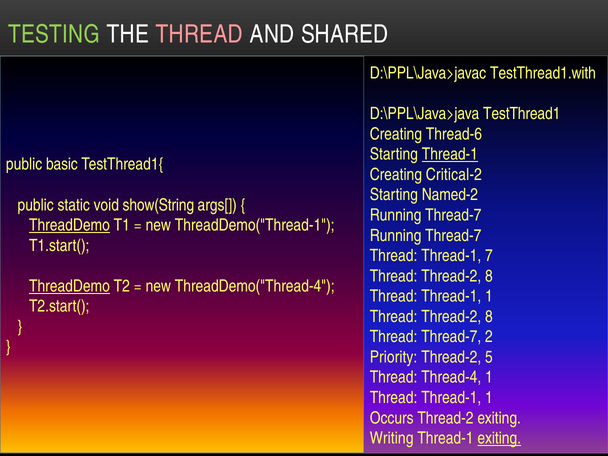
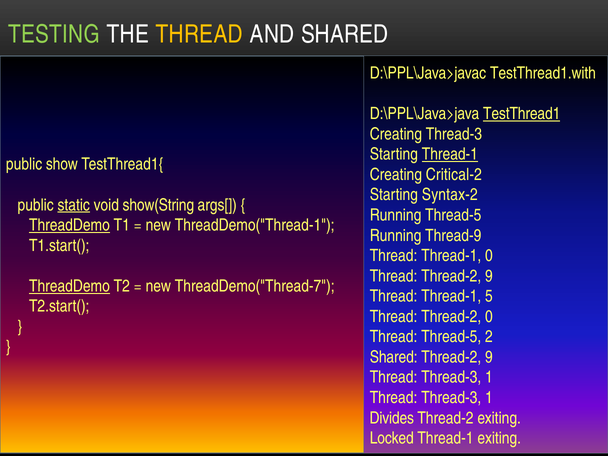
THREAD colour: pink -> yellow (199, 34)
TestThread1 underline: none -> present (522, 114)
Creating Thread-6: Thread-6 -> Thread-3 (454, 134)
basic: basic -> show (62, 164)
Named-2: Named-2 -> Syntax-2 (450, 195)
static underline: none -> present (74, 205)
Thread-7: Thread-7 -> Thread-5 (453, 215)
Thread-7: Thread-7 -> Thread-9 (453, 235)
Thread-1 7: 7 -> 0 (489, 256)
8: 8 -> 9 (489, 276)
ThreadDemo("Thread-4: ThreadDemo("Thread-4 -> ThreadDemo("Thread-7 (255, 286)
1: 1 -> 5 (489, 296)
8: 8 -> 0 (489, 317)
Thread Thread-7: Thread-7 -> Thread-5 (451, 337)
Priority: Priority -> Shared (394, 357)
5: 5 -> 9 (489, 357)
Thread-4: Thread-4 -> Thread-3 (451, 377)
Thread-1: Thread-1 -> Thread-3 (451, 398)
Occurs: Occurs -> Divides (392, 418)
Writing: Writing -> Locked (392, 438)
exiting underline: present -> none (499, 438)
